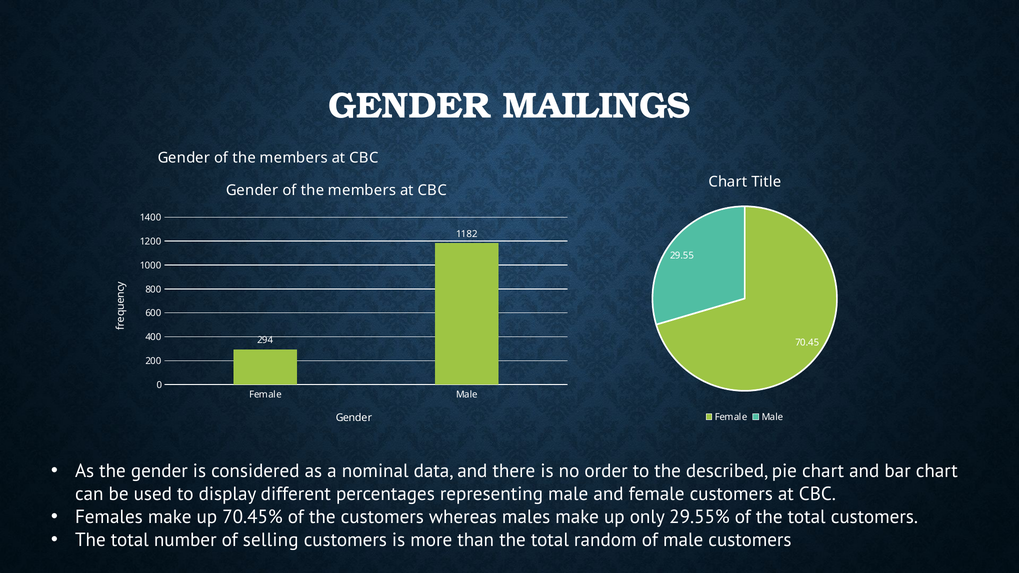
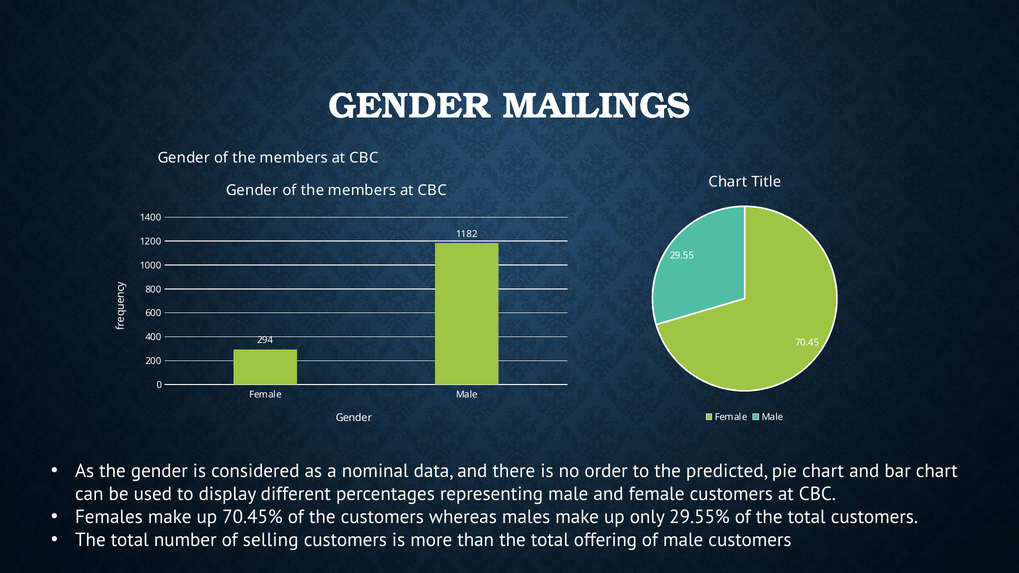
described: described -> predicted (727, 471)
random: random -> offering (605, 540)
